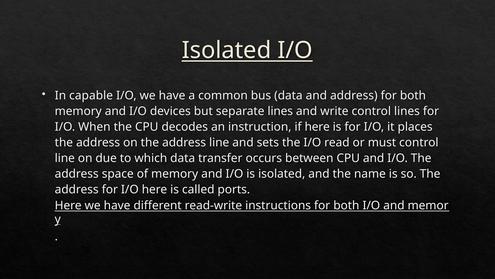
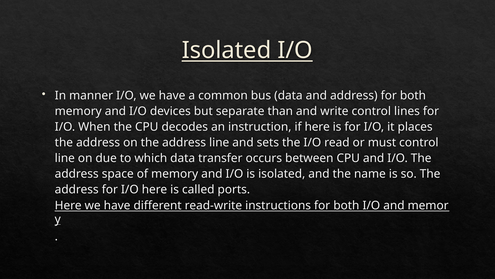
capable: capable -> manner (91, 96)
separate lines: lines -> than (280, 111)
